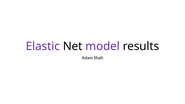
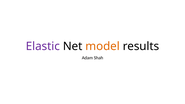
model colour: purple -> orange (103, 46)
